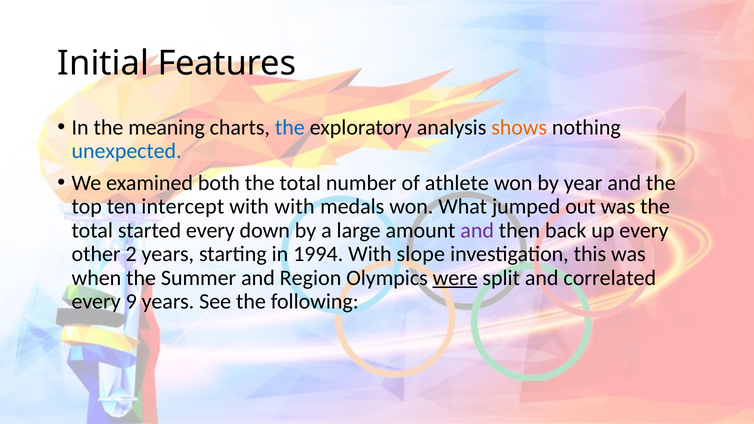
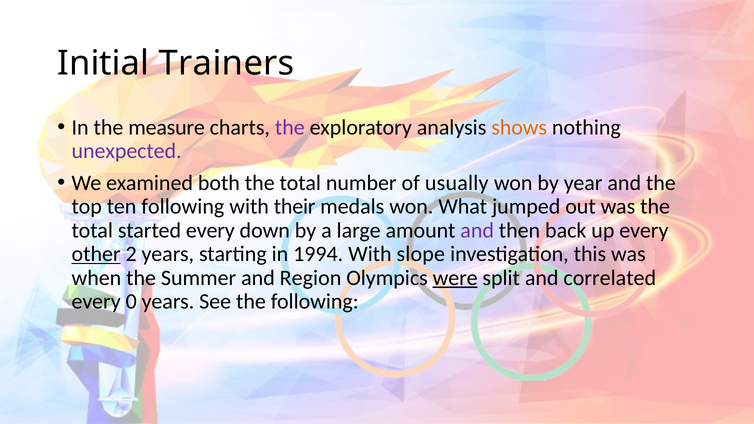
Features: Features -> Trainers (227, 63)
meaning: meaning -> measure (167, 127)
the colour: blue -> purple (290, 127)
unexpected colour: blue -> purple (127, 151)
athlete: athlete -> usually (457, 183)
ten intercept: intercept -> following (183, 207)
with with: with -> their (295, 207)
other underline: none -> present (96, 254)
9: 9 -> 0 (131, 302)
